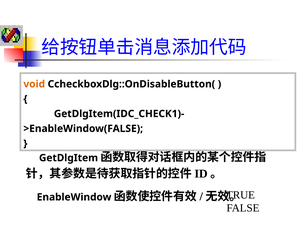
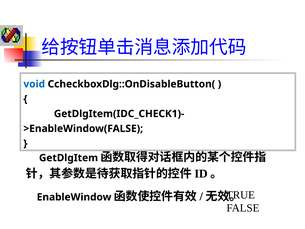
void colour: orange -> blue (34, 84)
